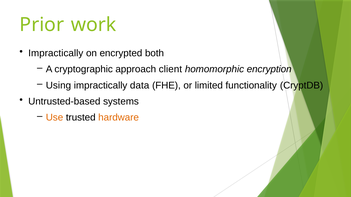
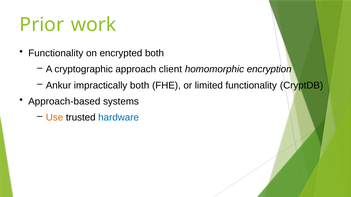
Impractically: Impractically -> Functionality (56, 53)
Using: Using -> Ankur (59, 86)
impractically data: data -> both (140, 86)
Untrusted-based: Untrusted-based -> Approach-based (64, 102)
hardware colour: orange -> blue (119, 118)
